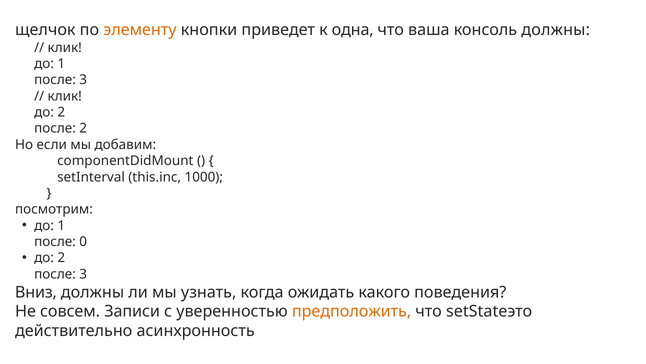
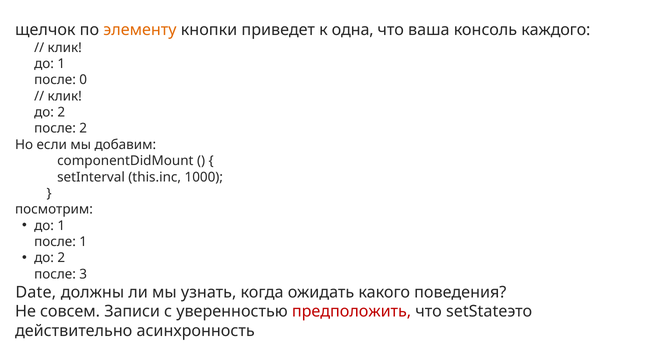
консоль должны: должны -> каждого (556, 30)
3: 3 -> 0 (83, 80)
после 0: 0 -> 1 (83, 241)
Вниз: Вниз -> Date (36, 292)
предположить colour: orange -> red (352, 311)
